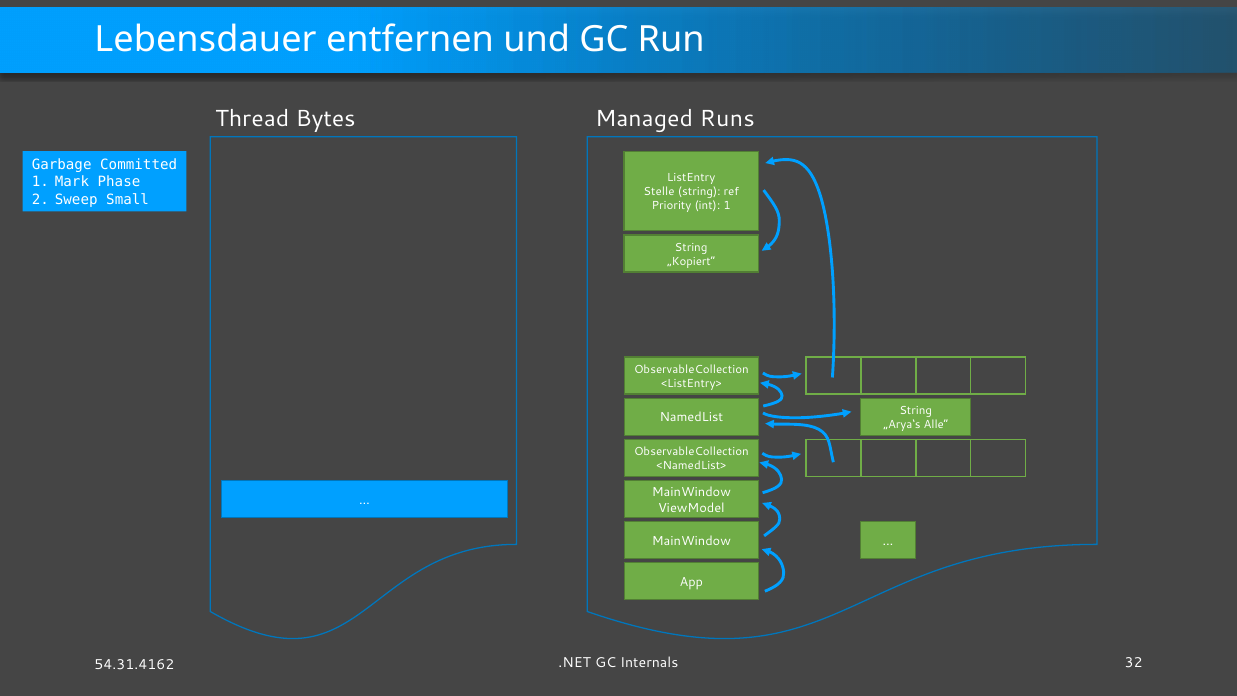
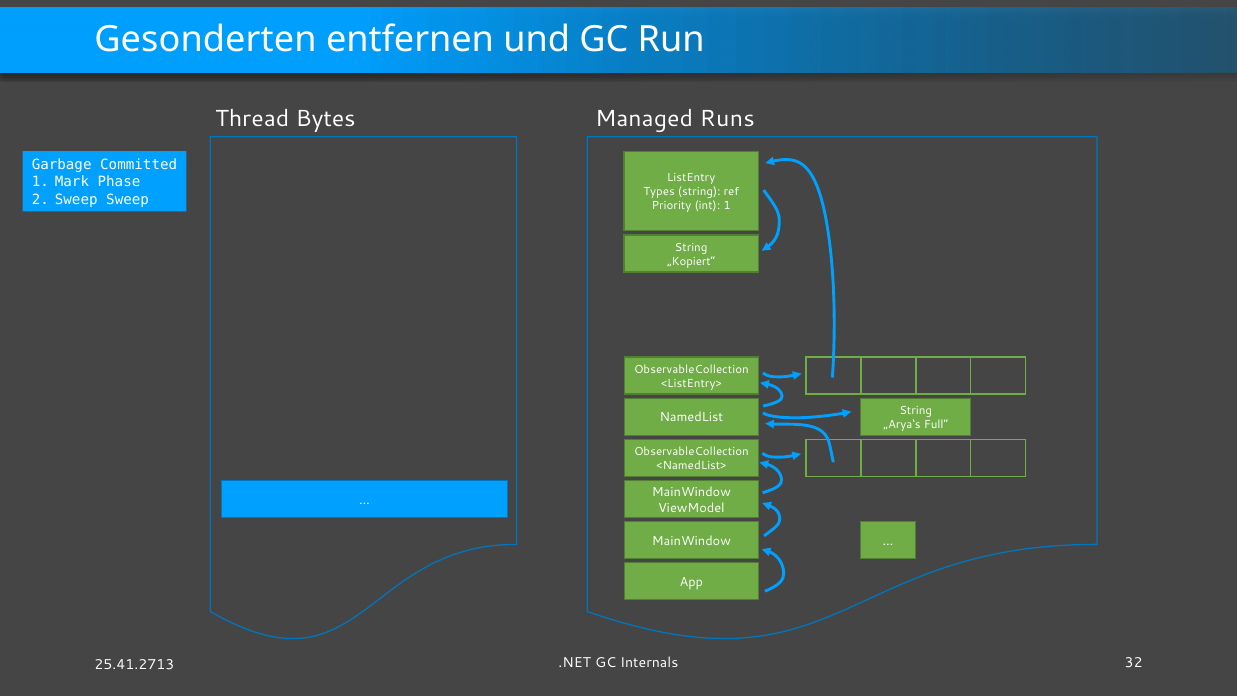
Lebensdauer: Lebensdauer -> Gesonderten (205, 40)
Stelle: Stelle -> Types (659, 192)
Sweep Small: Small -> Sweep (128, 199)
Alle“: Alle“ -> Full“ (936, 425)
54.31.4162: 54.31.4162 -> 25.41.2713 (134, 664)
